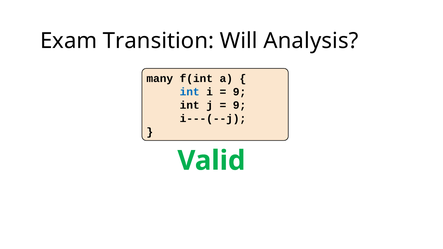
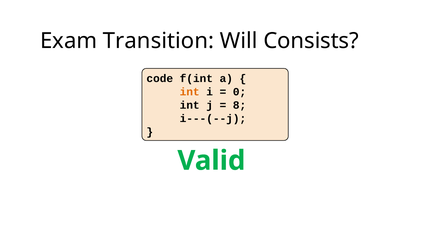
Analysis: Analysis -> Consists (311, 41)
many: many -> code (160, 79)
int colour: blue -> orange (190, 92)
9: 9 -> 0 (240, 92)
9: 9 -> 8 (240, 105)
